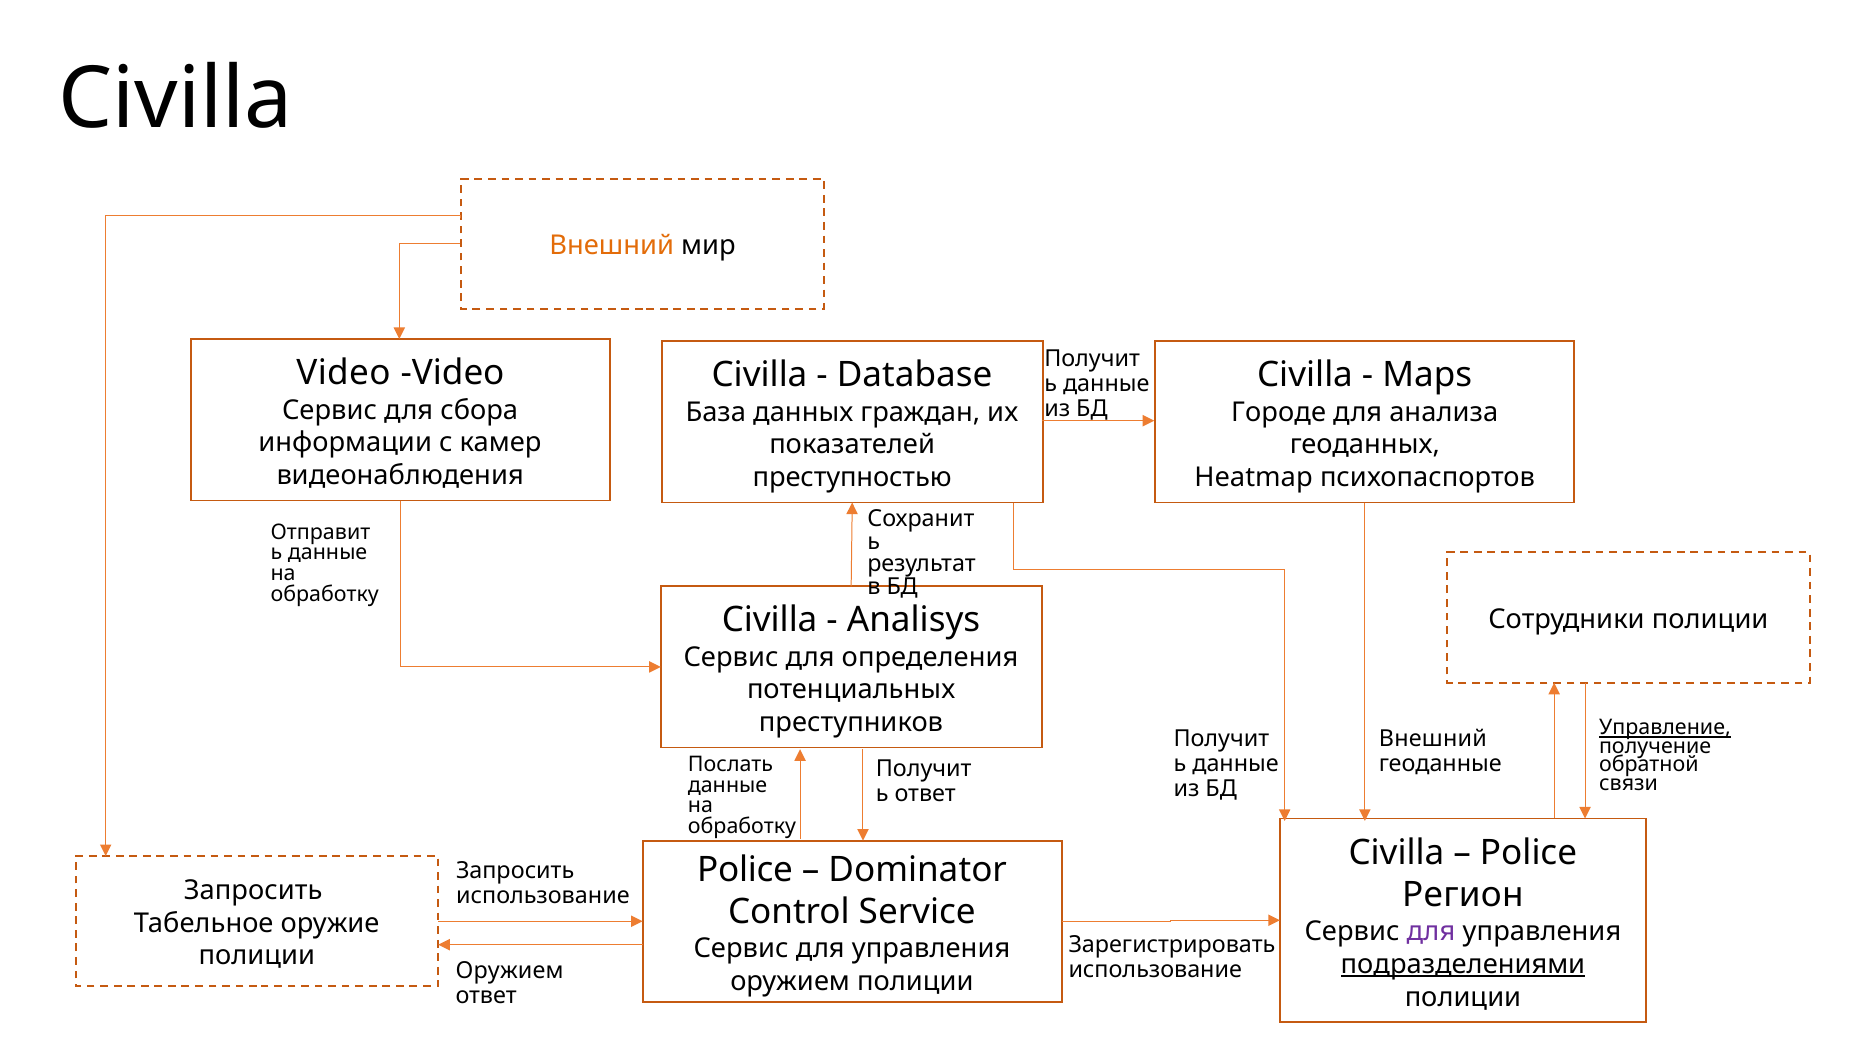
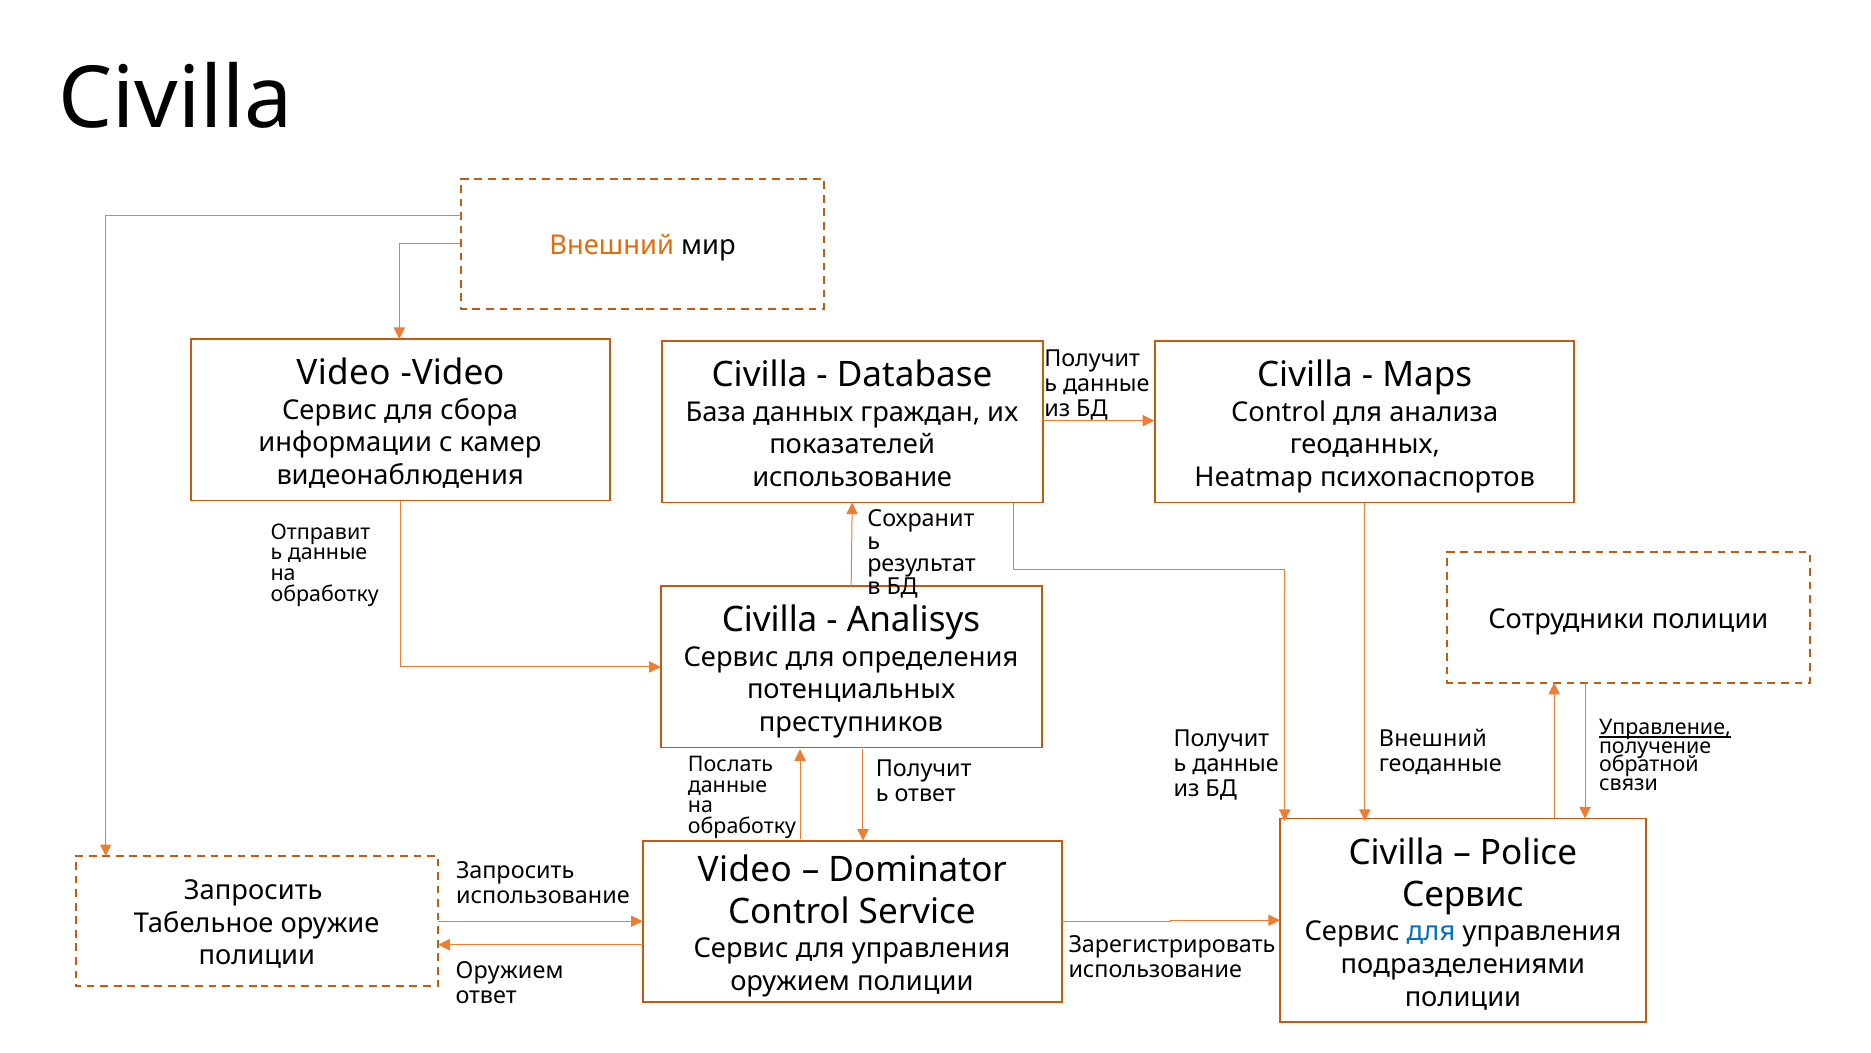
Городе: Городе -> Control (1279, 412)
преступностью: преступностью -> использование (852, 477)
Police: Police -> Video (745, 869)
Регион: Регион -> Сервис (1463, 894)
для colour: purple -> blue (1431, 931)
подразделениями underline: present -> none (1463, 964)
